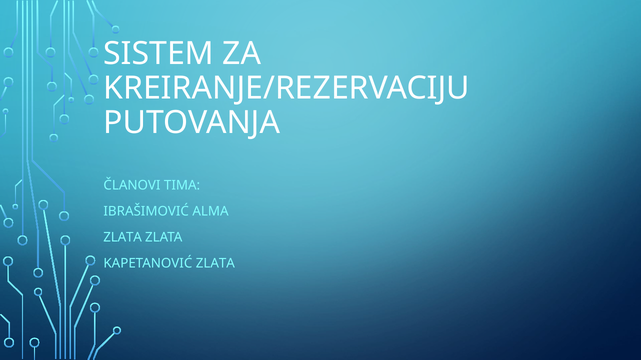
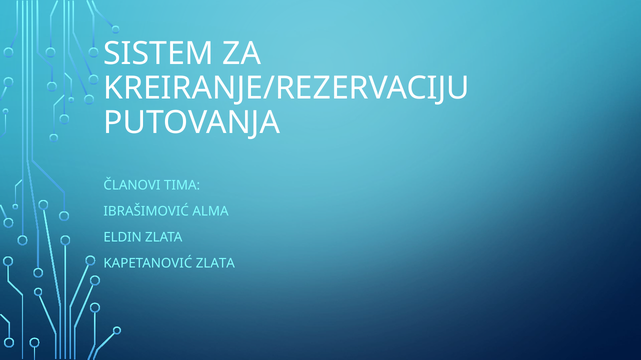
ZLATA: ZLATA -> ELDIN (123, 238)
